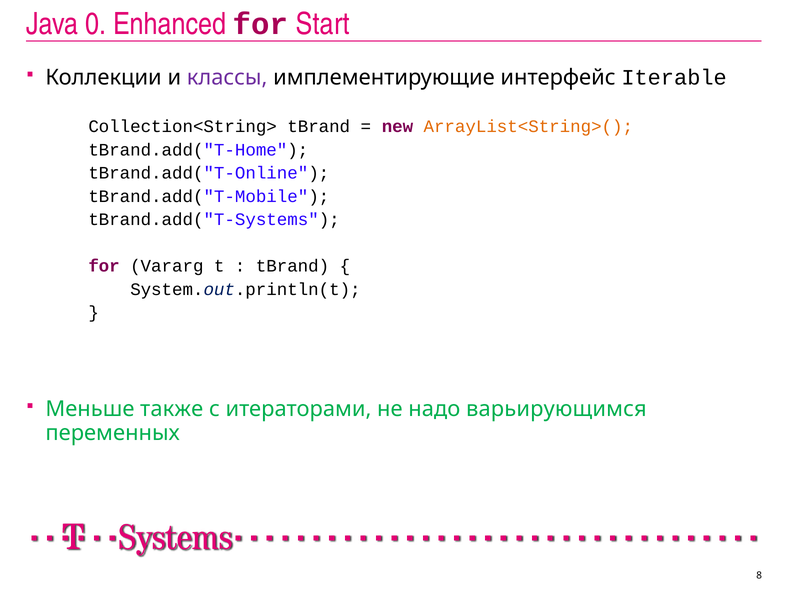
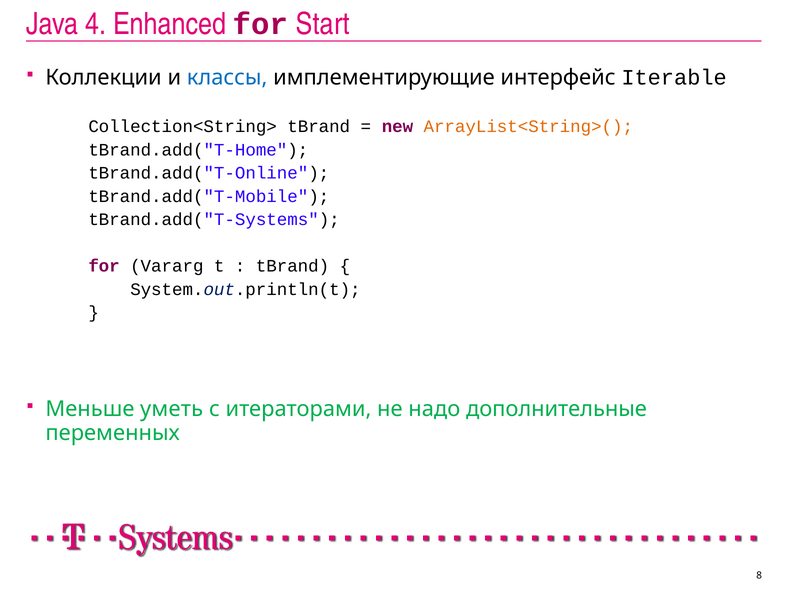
0: 0 -> 4 (96, 24)
классы colour: purple -> blue (227, 78)
также: также -> уметь (172, 409)
варьирующимся: варьирующимся -> дополнительные (556, 409)
